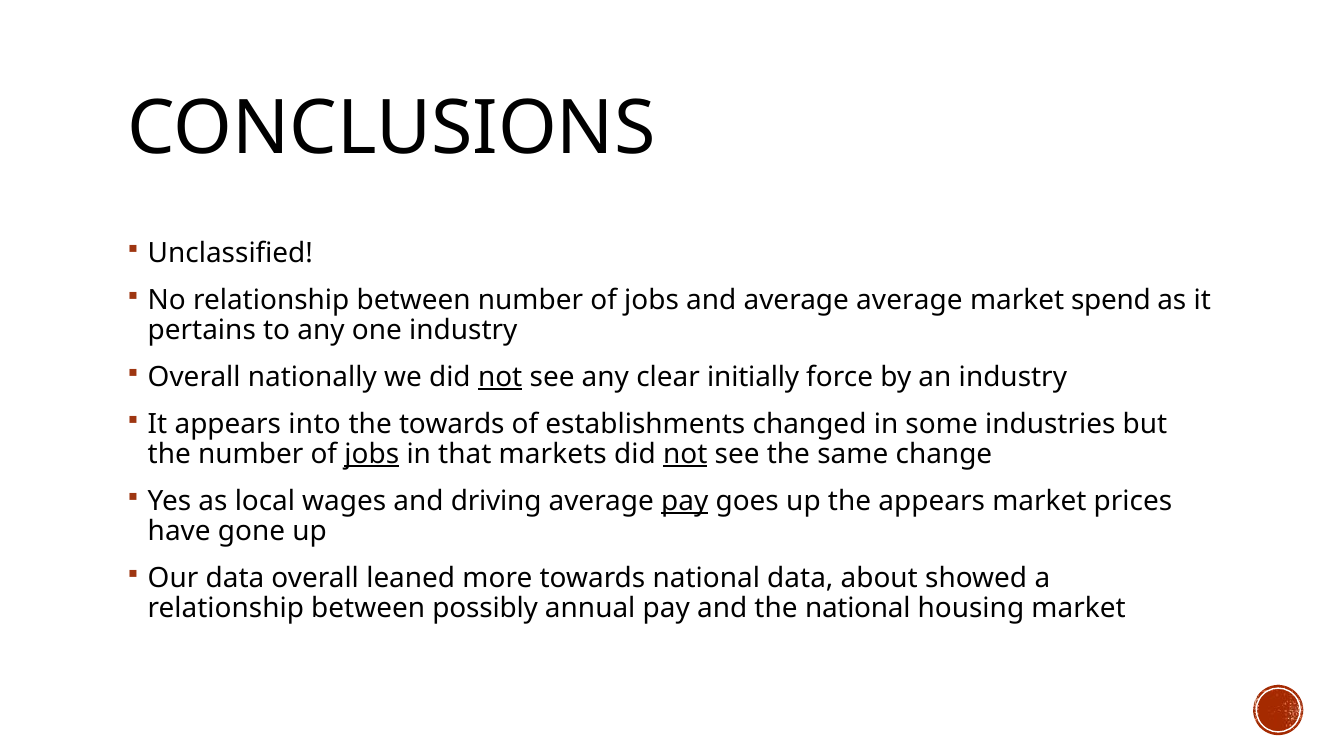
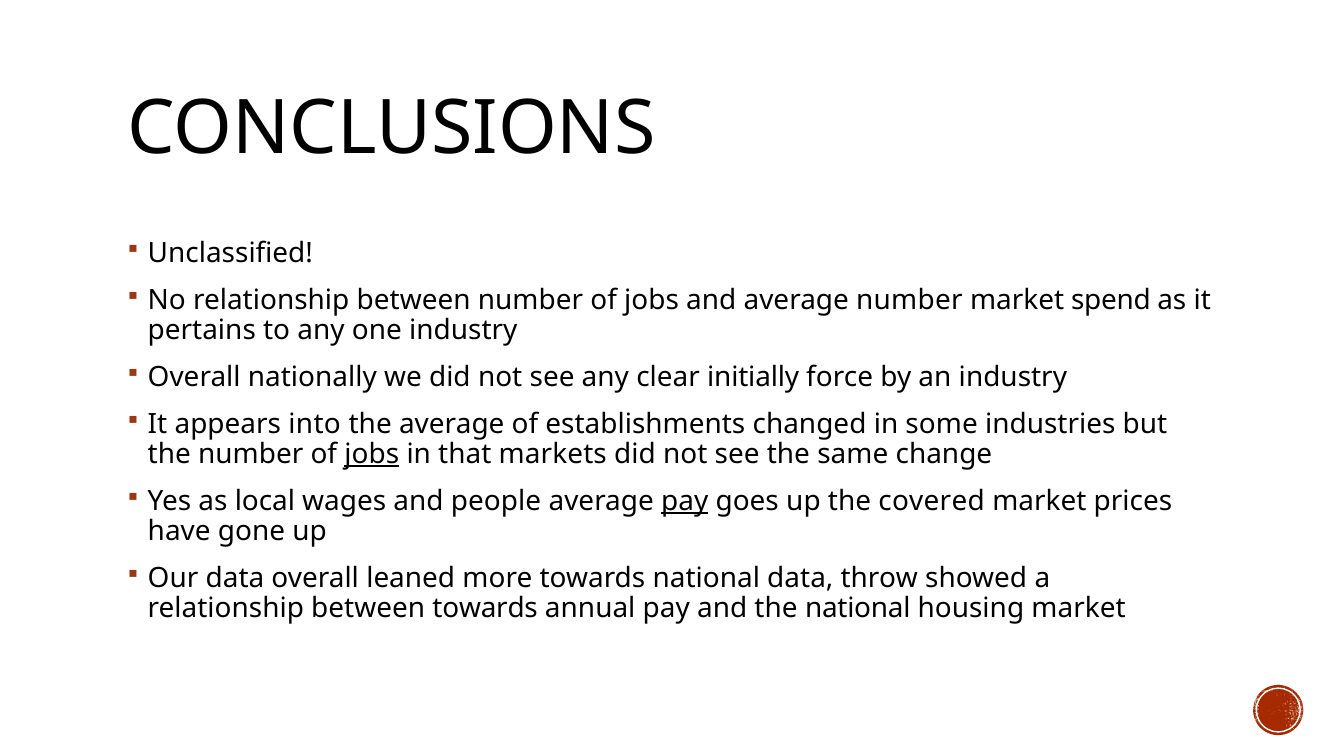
average average: average -> number (909, 300)
not underline: present -> none (500, 377)
the towards: towards -> average (452, 424)
not underline: present -> none (685, 454)
driving: driving -> people (496, 501)
the appears: appears -> covered (932, 501)
about: about -> throw (879, 578)
between possibly: possibly -> towards (485, 608)
